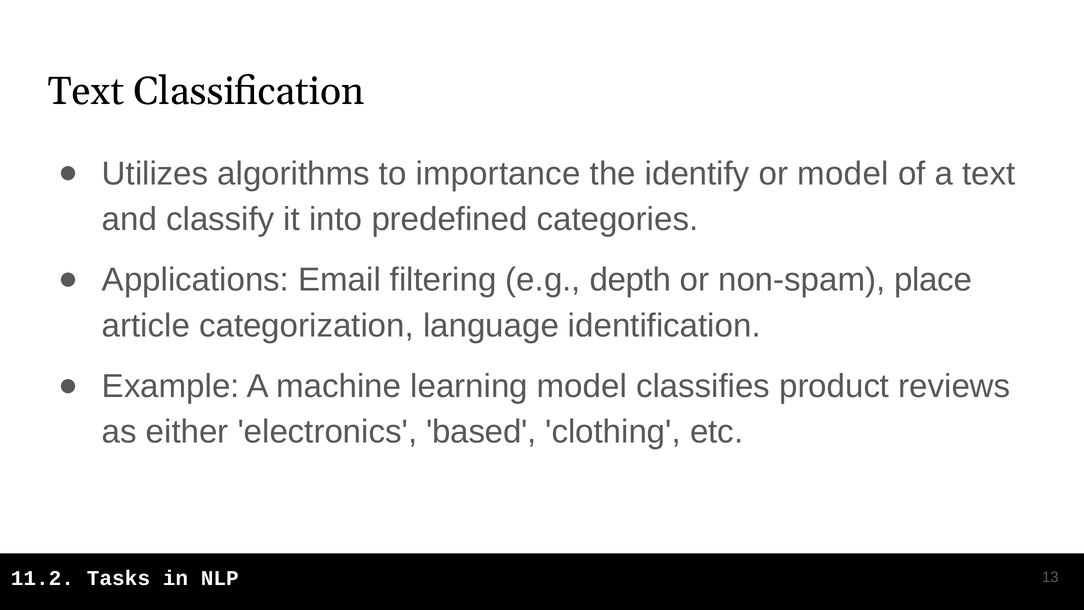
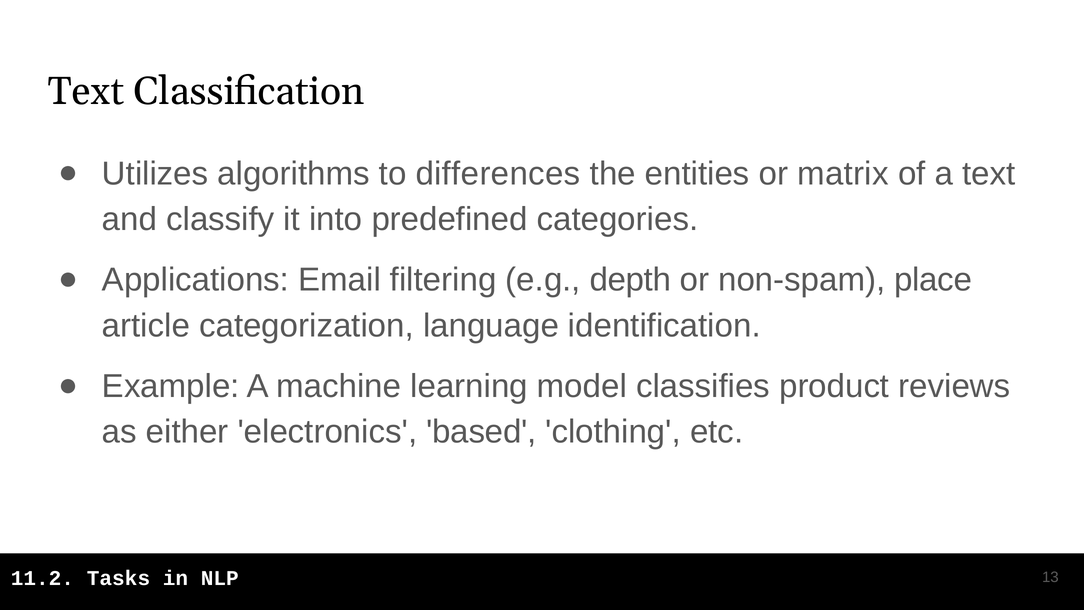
importance: importance -> differences (498, 174)
identify: identify -> entities (697, 174)
or model: model -> matrix (843, 174)
